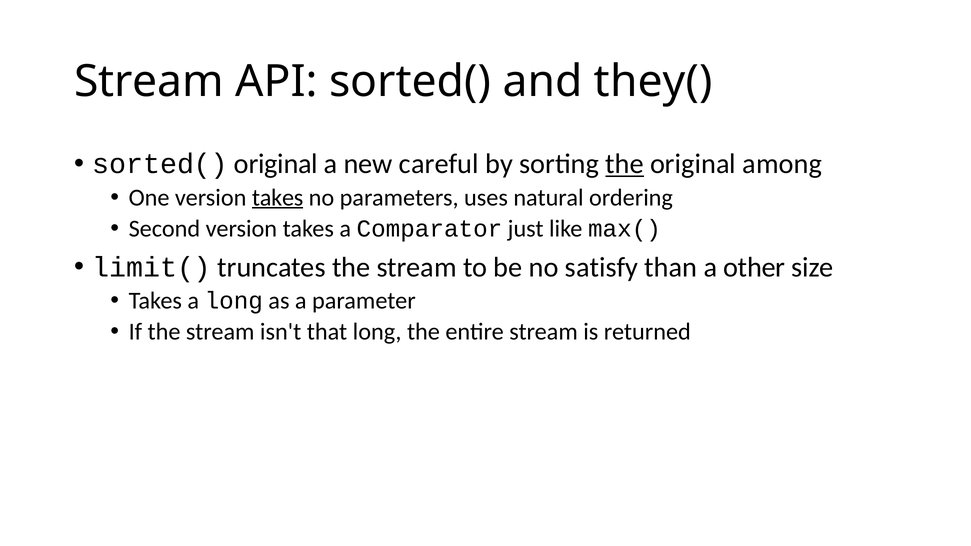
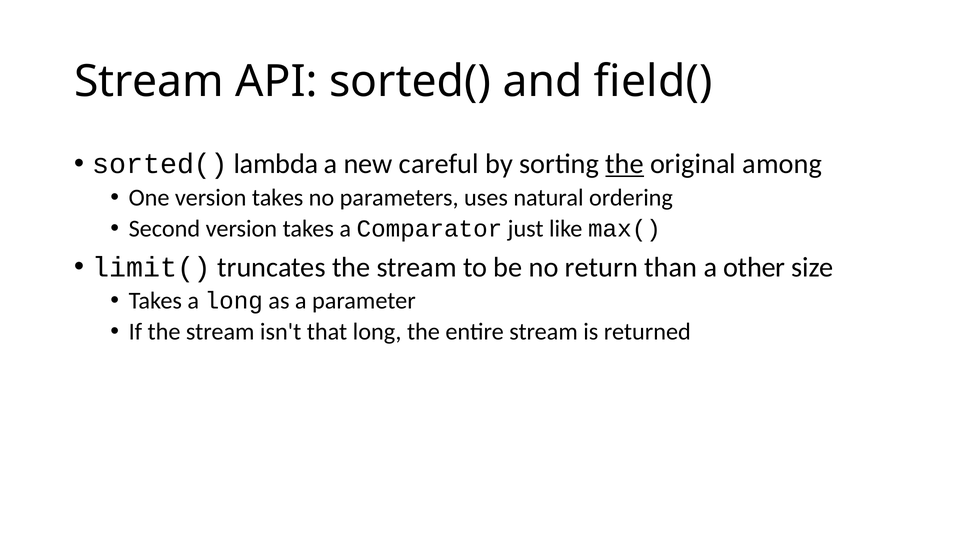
they(: they( -> field( (653, 82)
sorted( original: original -> lambda (276, 164)
takes underline: present -> none (278, 198)
satisfy: satisfy -> return (601, 267)
